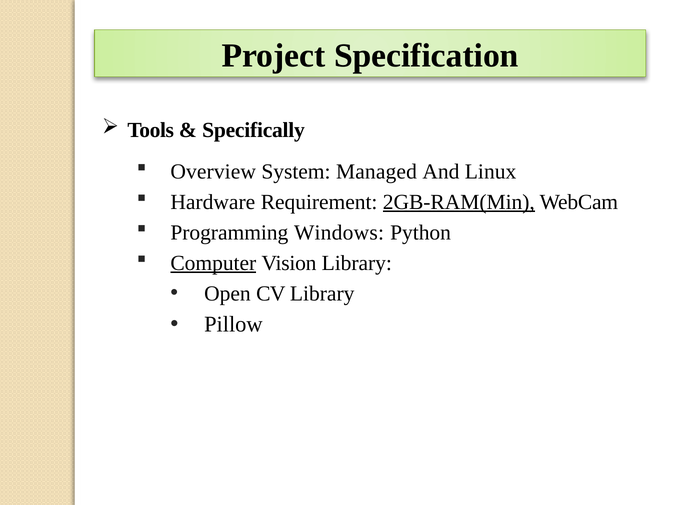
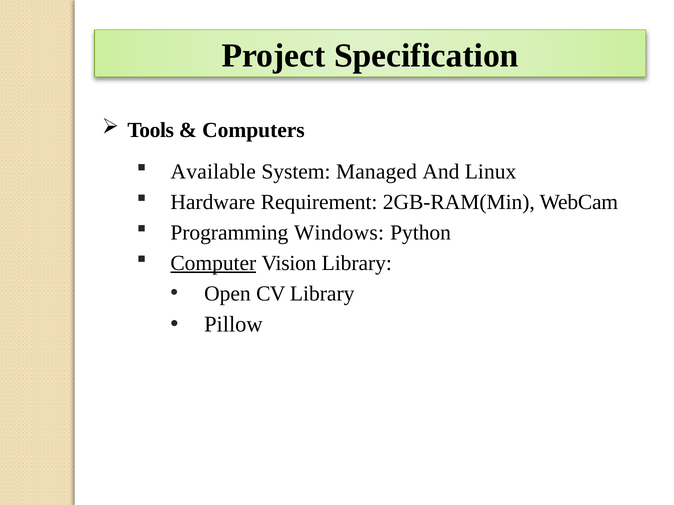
Specifically: Specifically -> Computers (253, 130)
Overview: Overview -> Available (213, 172)
2GB-RAM(Min underline: present -> none (459, 202)
